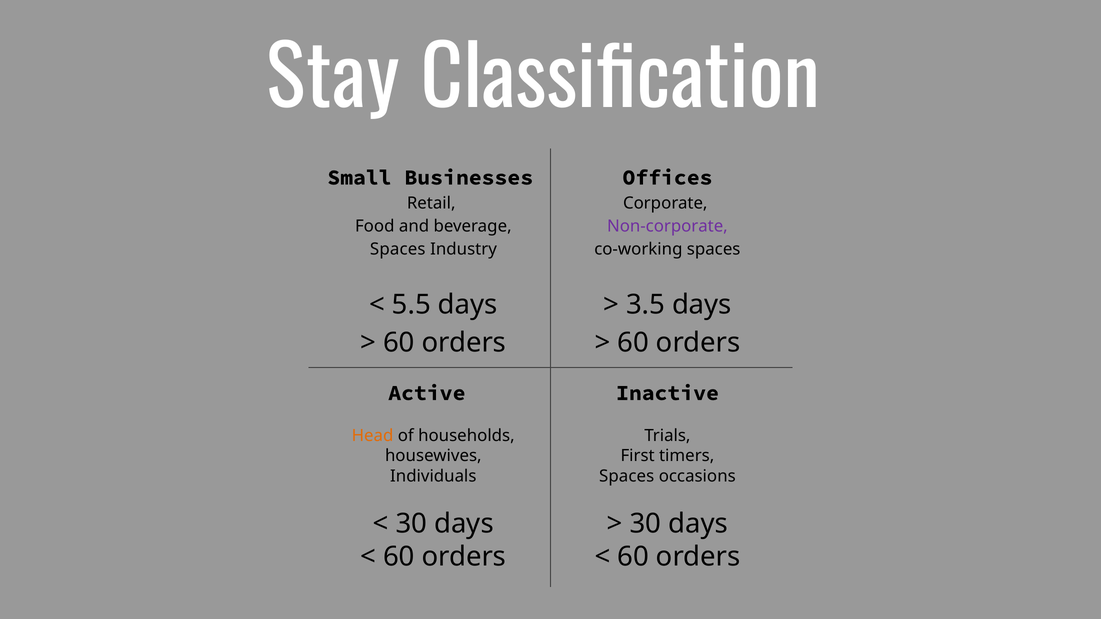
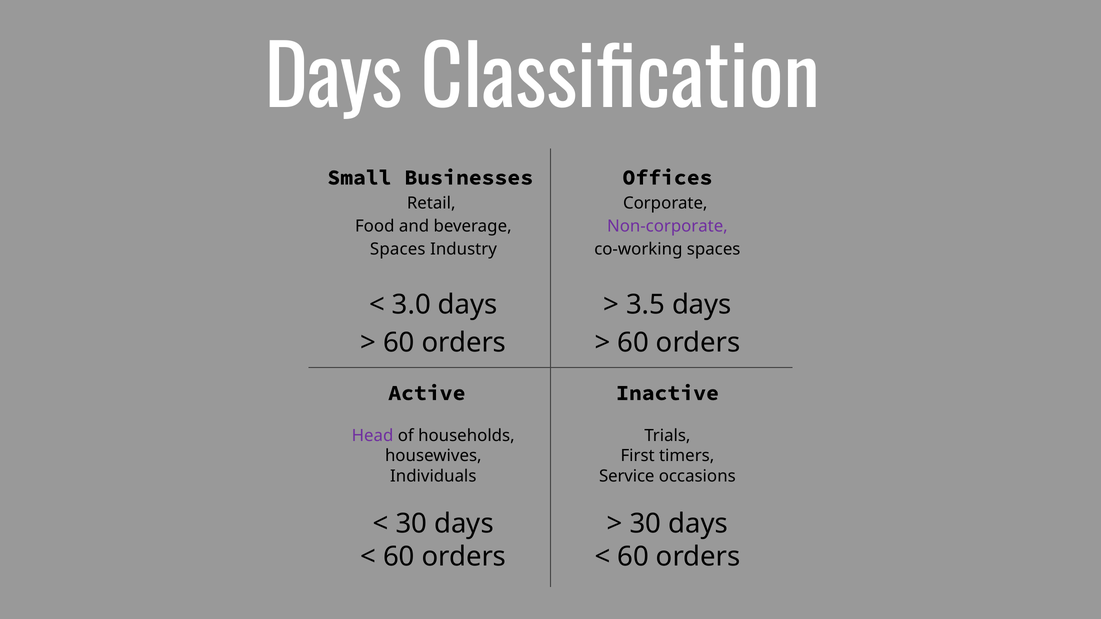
Stay: Stay -> Days (334, 80)
5.5: 5.5 -> 3.0 (411, 305)
Head colour: orange -> purple (373, 436)
Spaces: Spaces -> Service (627, 476)
